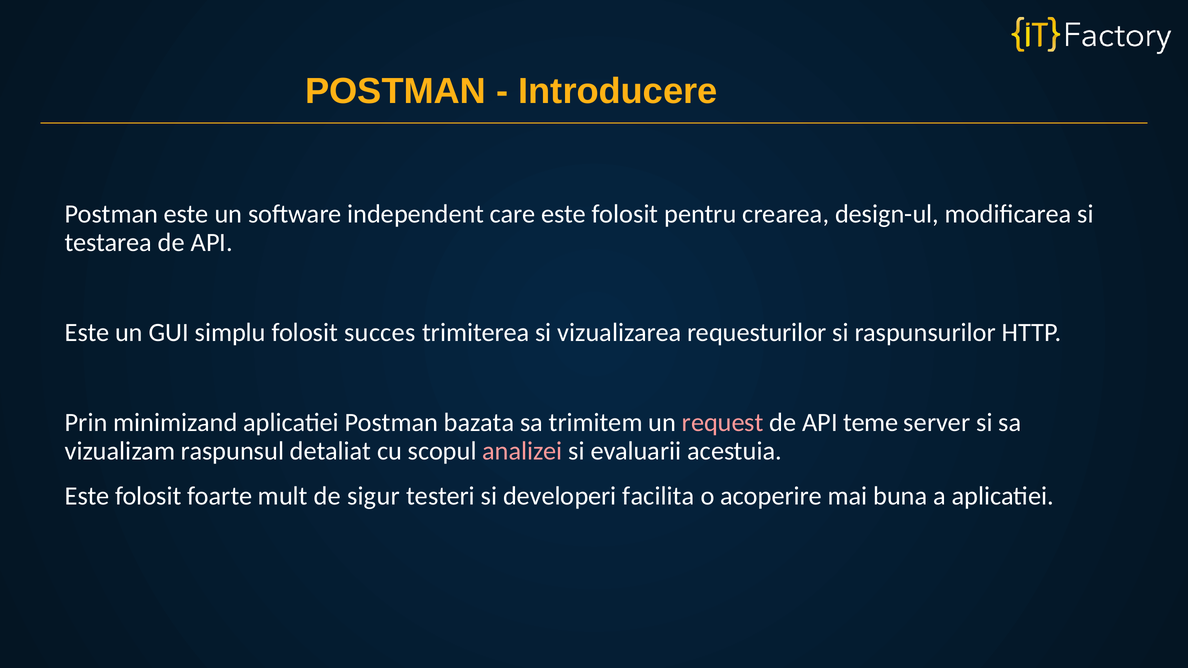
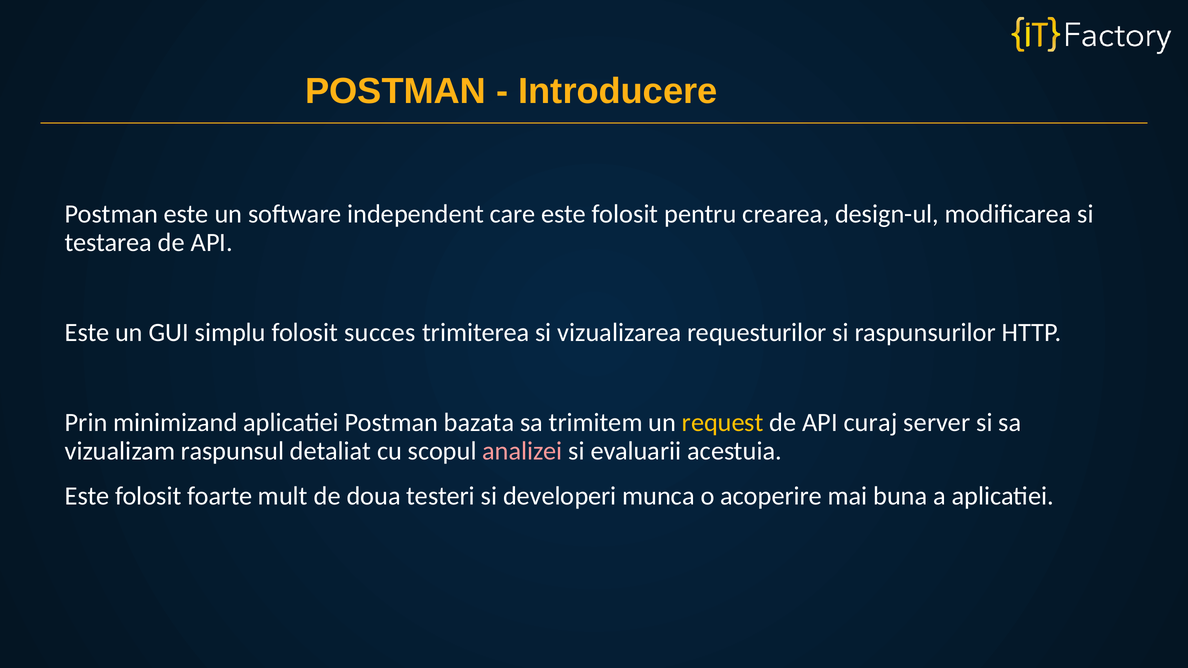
request colour: pink -> yellow (723, 423)
teme: teme -> curaj (870, 423)
sigur: sigur -> doua (374, 496)
facilita: facilita -> munca (659, 496)
